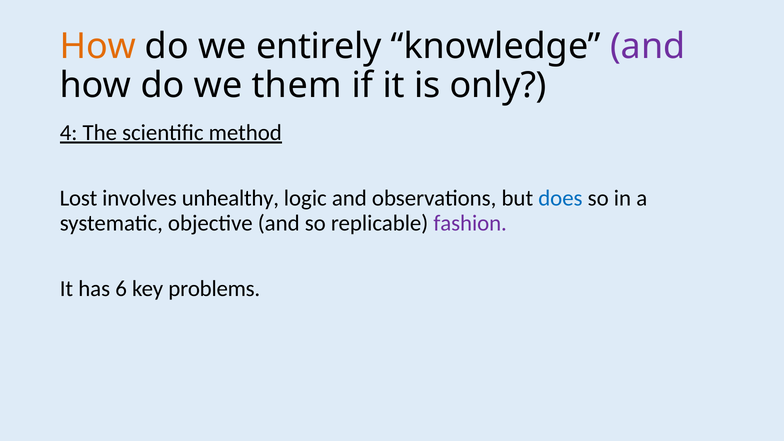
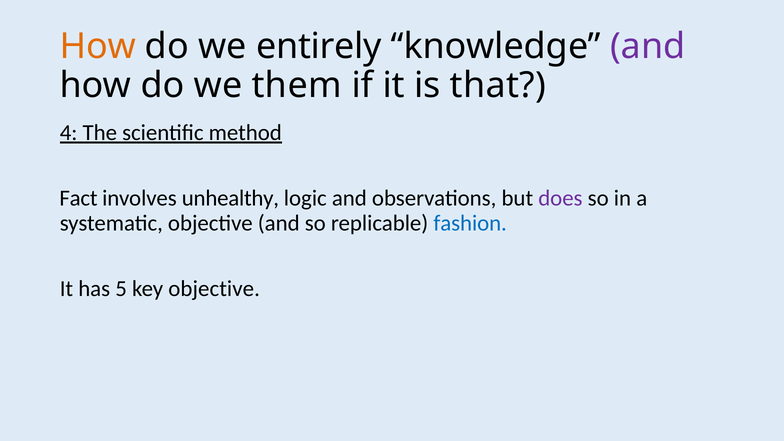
only: only -> that (498, 85)
Lost: Lost -> Fact (79, 198)
does colour: blue -> purple (560, 198)
fashion colour: purple -> blue (470, 223)
6: 6 -> 5 (121, 289)
key problems: problems -> objective (214, 289)
